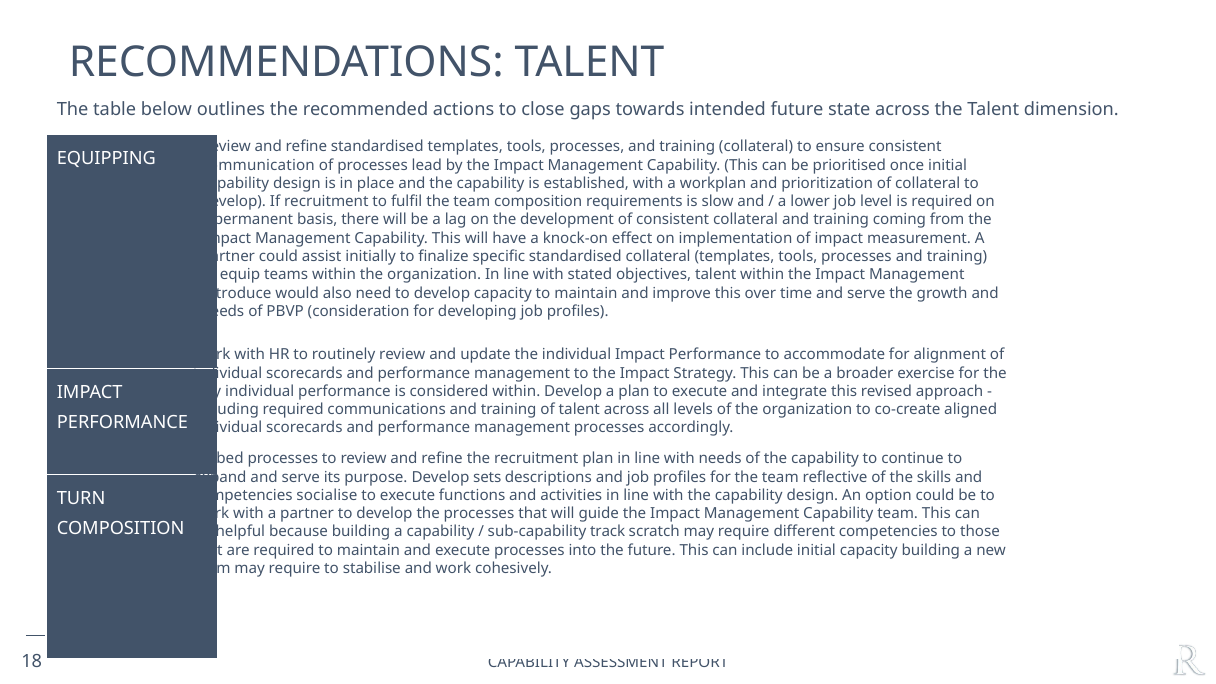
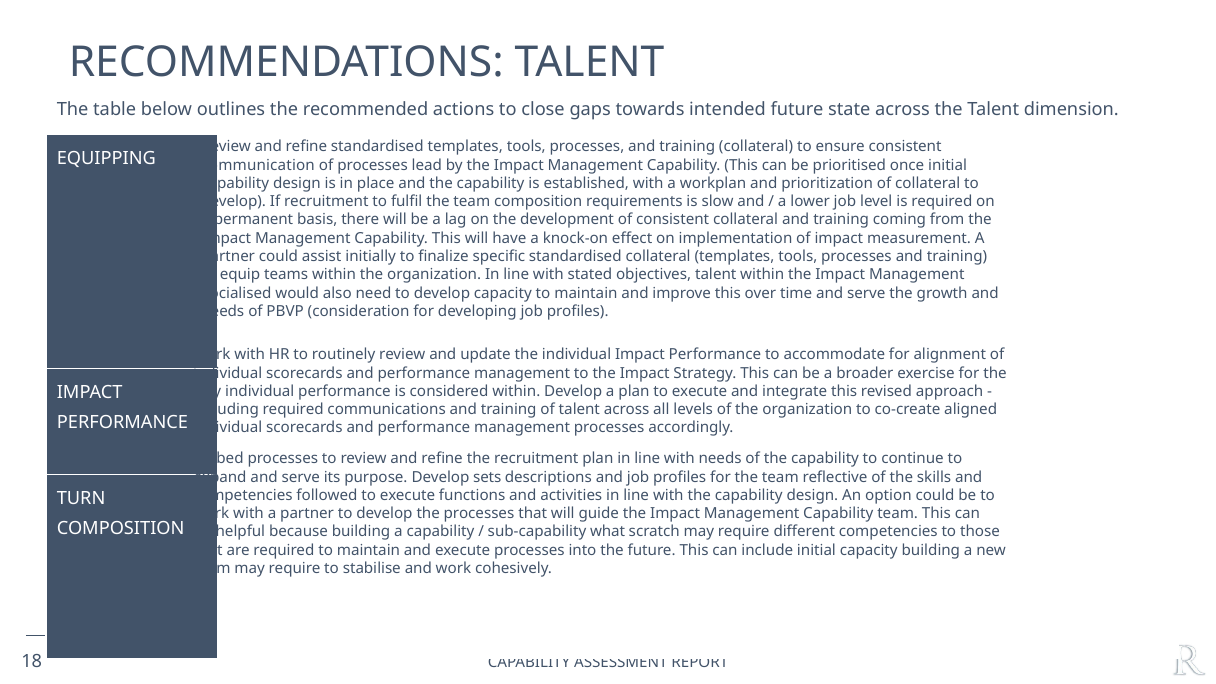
Introduce: Introduce -> Socialised (236, 293)
socialise: socialise -> followed (327, 495)
track: track -> what (608, 532)
